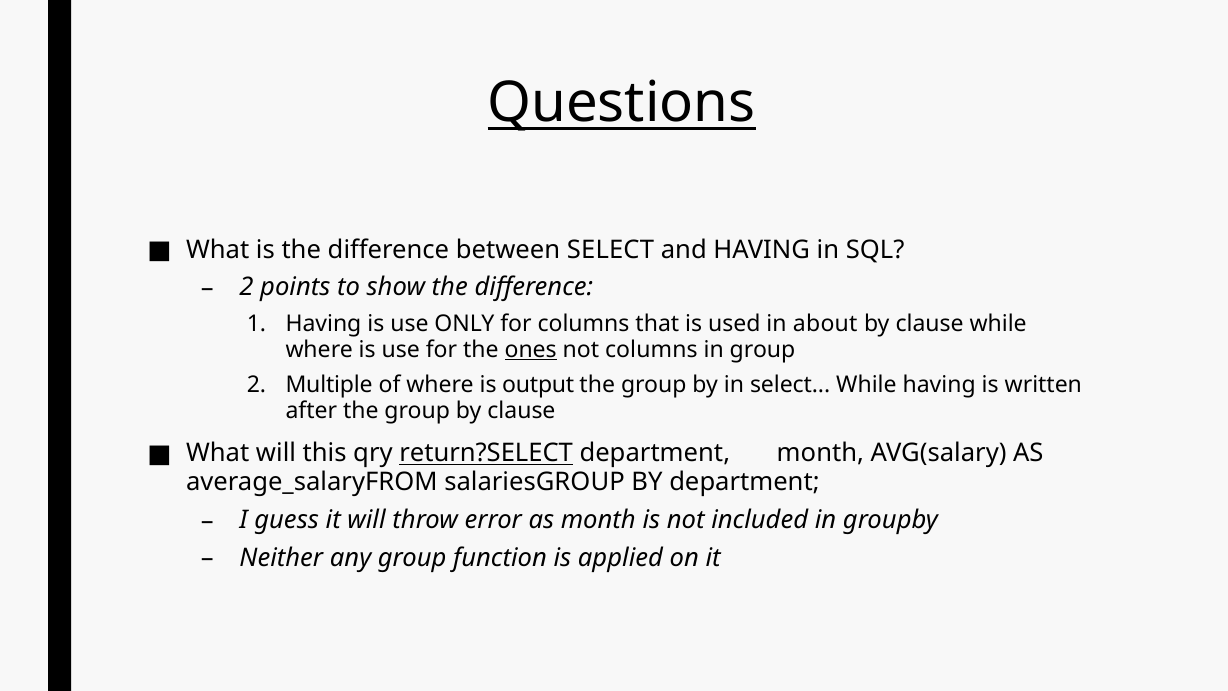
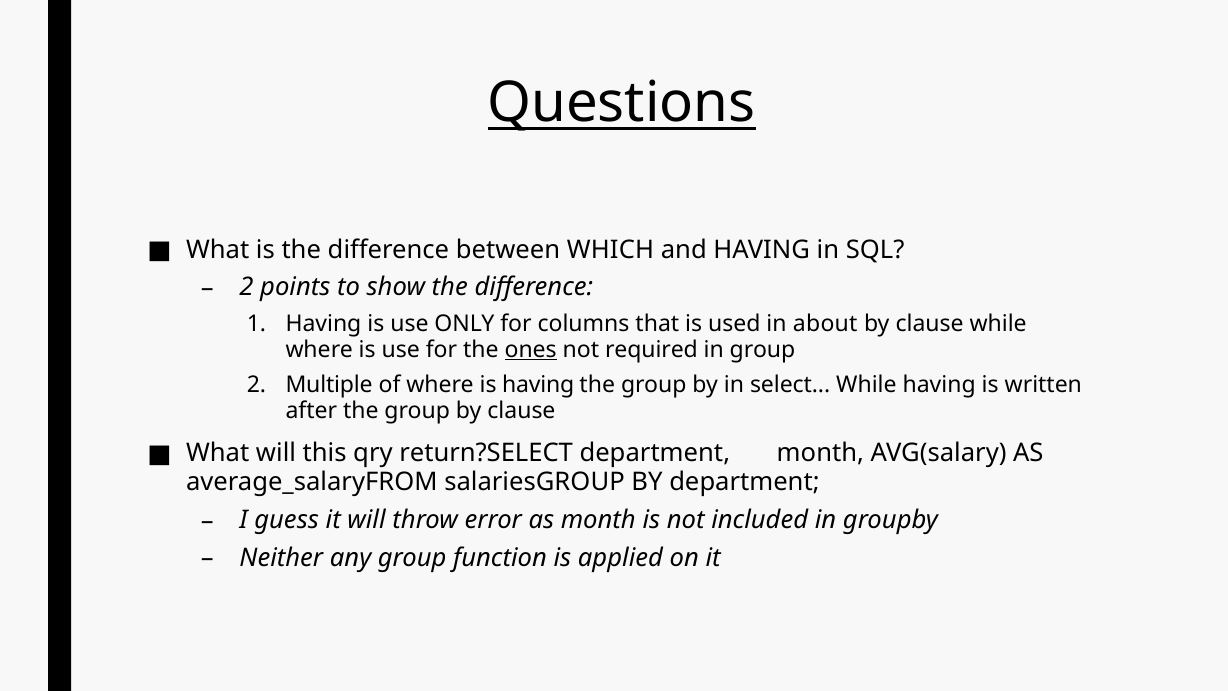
between SELECT: SELECT -> WHICH (610, 250)
not columns: columns -> required (651, 350)
is output: output -> having (538, 385)
return?SELECT underline: present -> none (486, 453)
